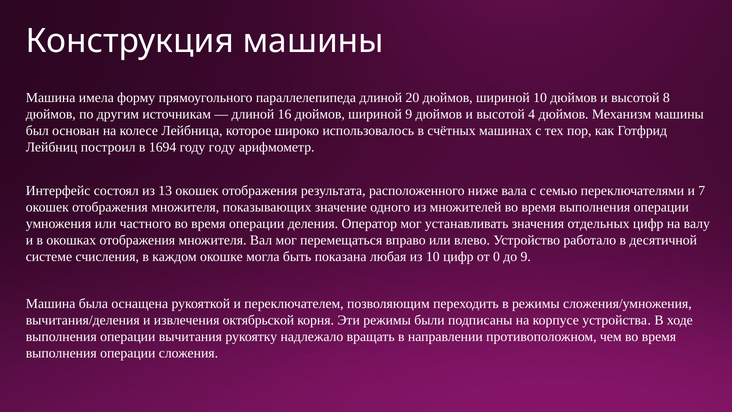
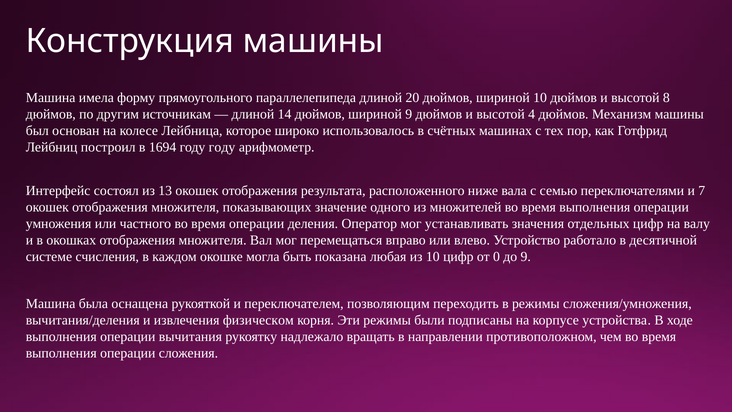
16: 16 -> 14 (285, 114)
октябрьской: октябрьской -> физическом (258, 320)
